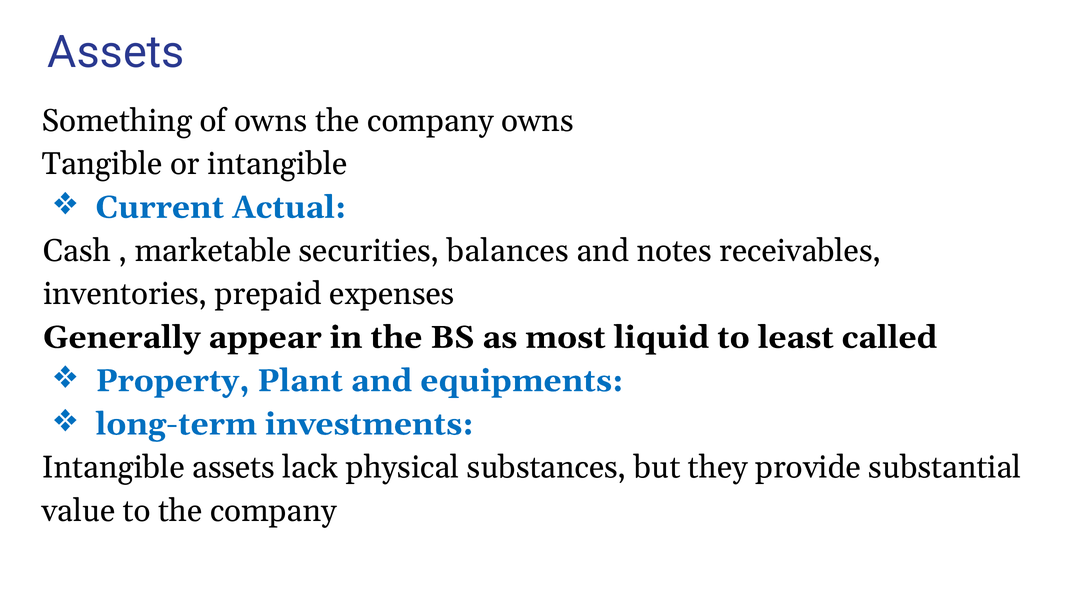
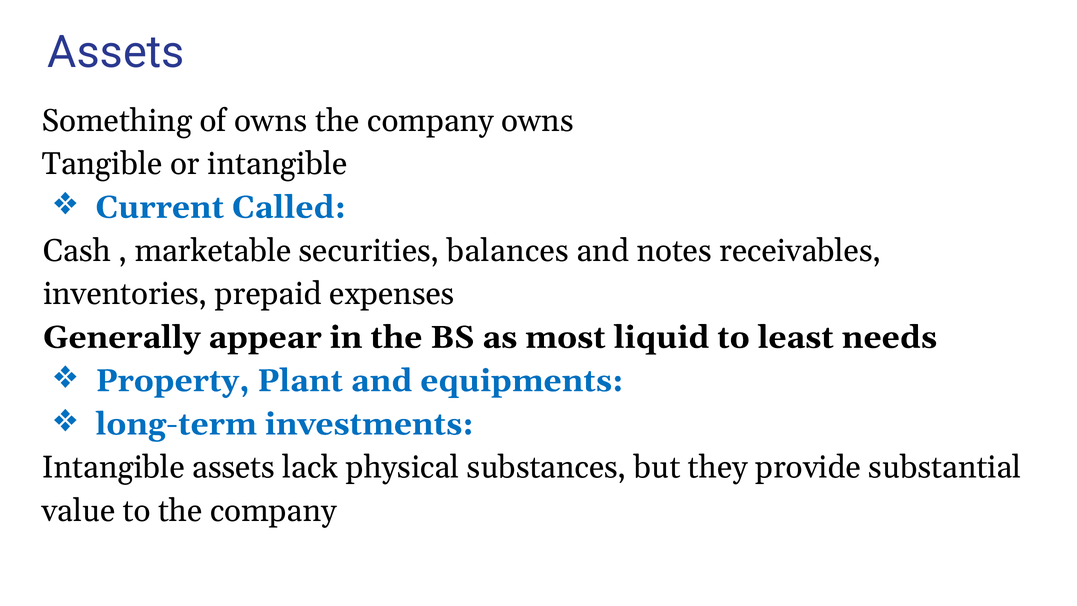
Actual: Actual -> Called (289, 207)
called: called -> needs (889, 337)
